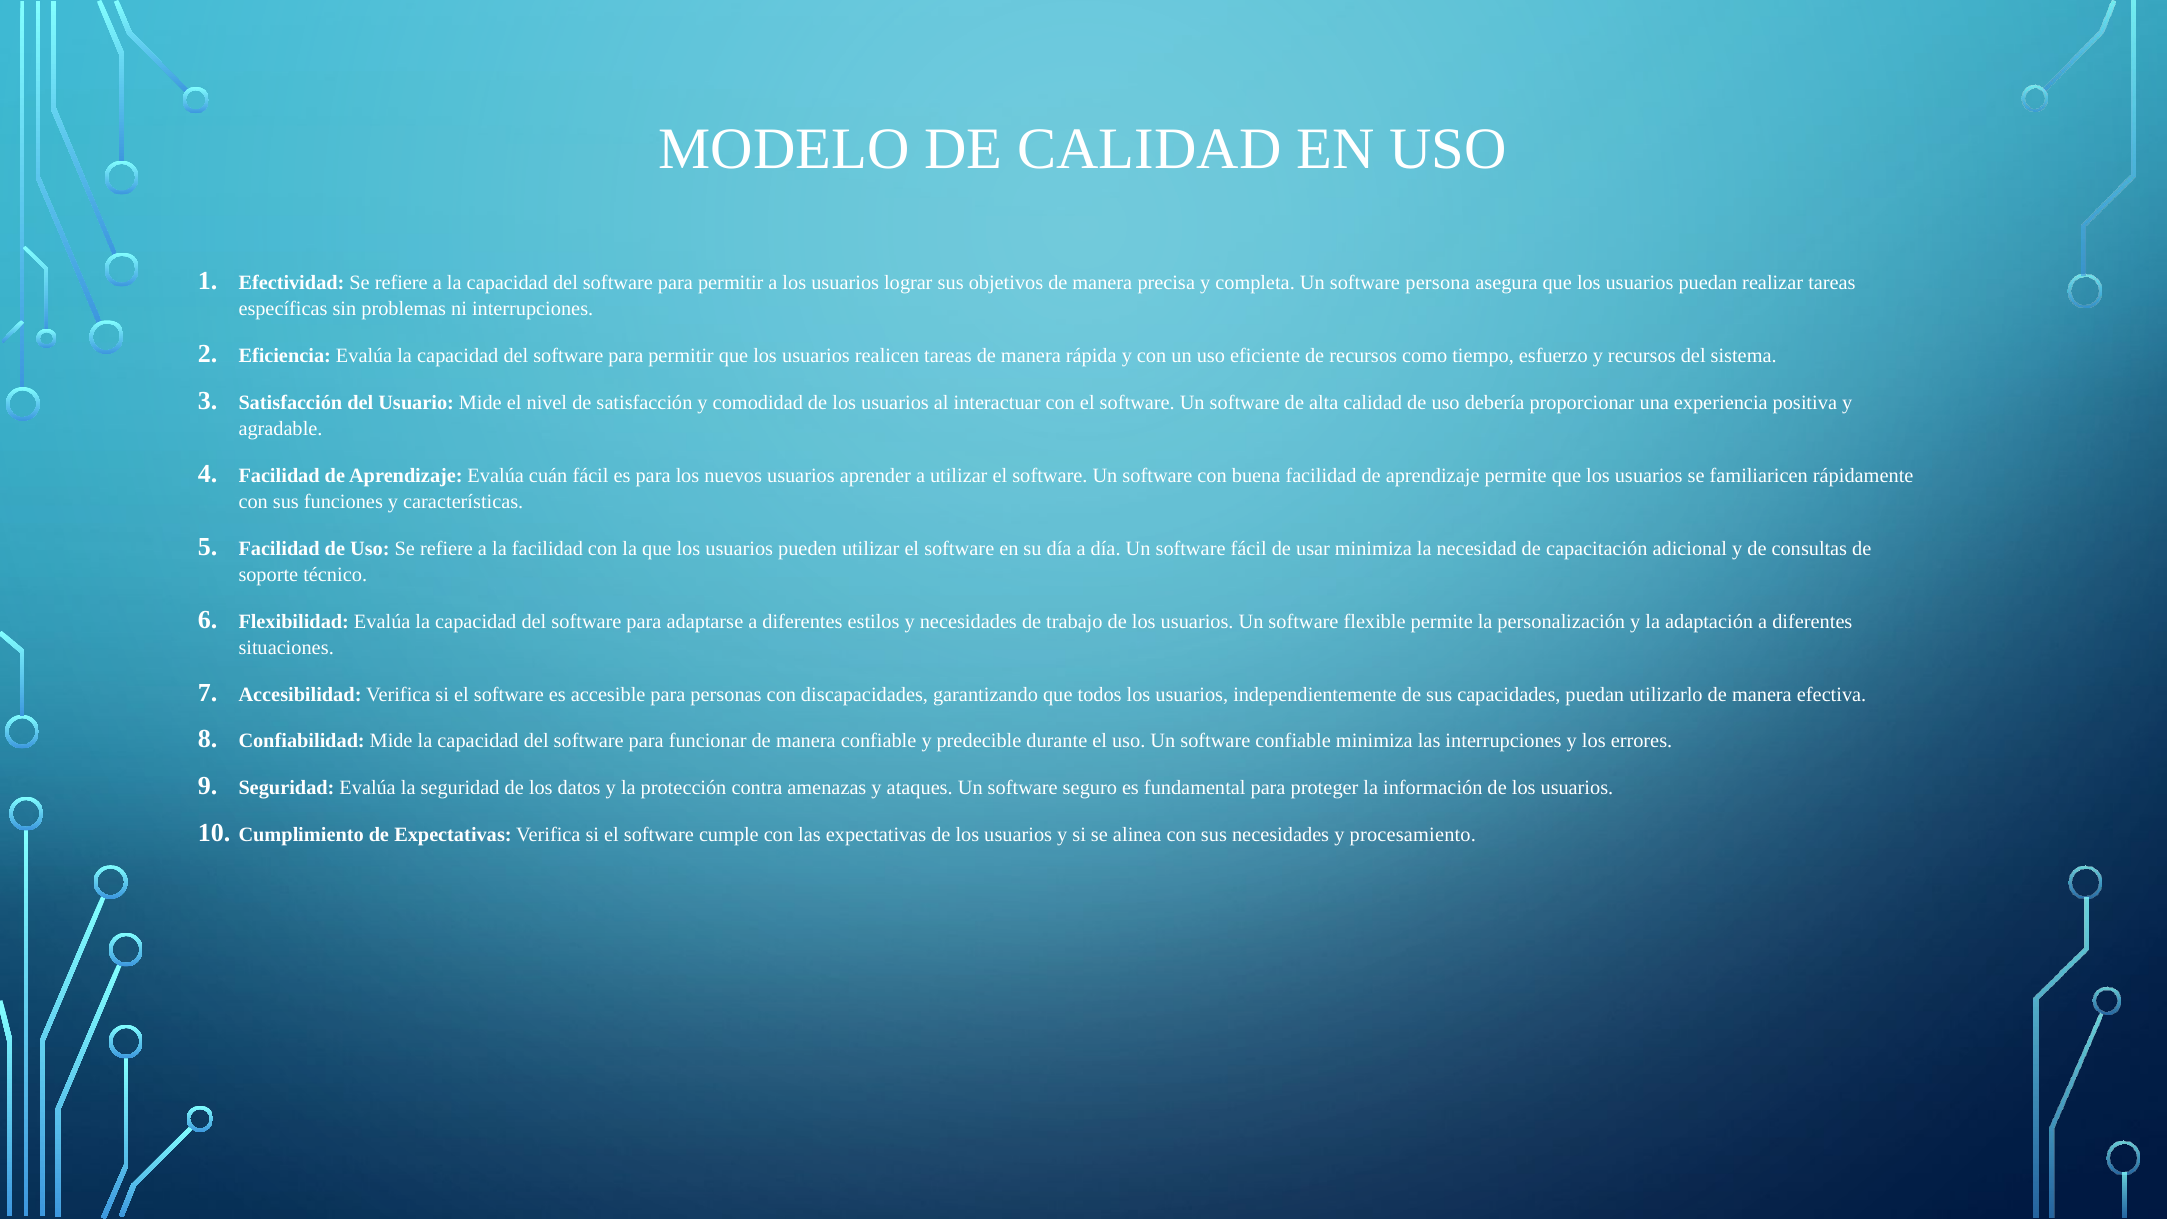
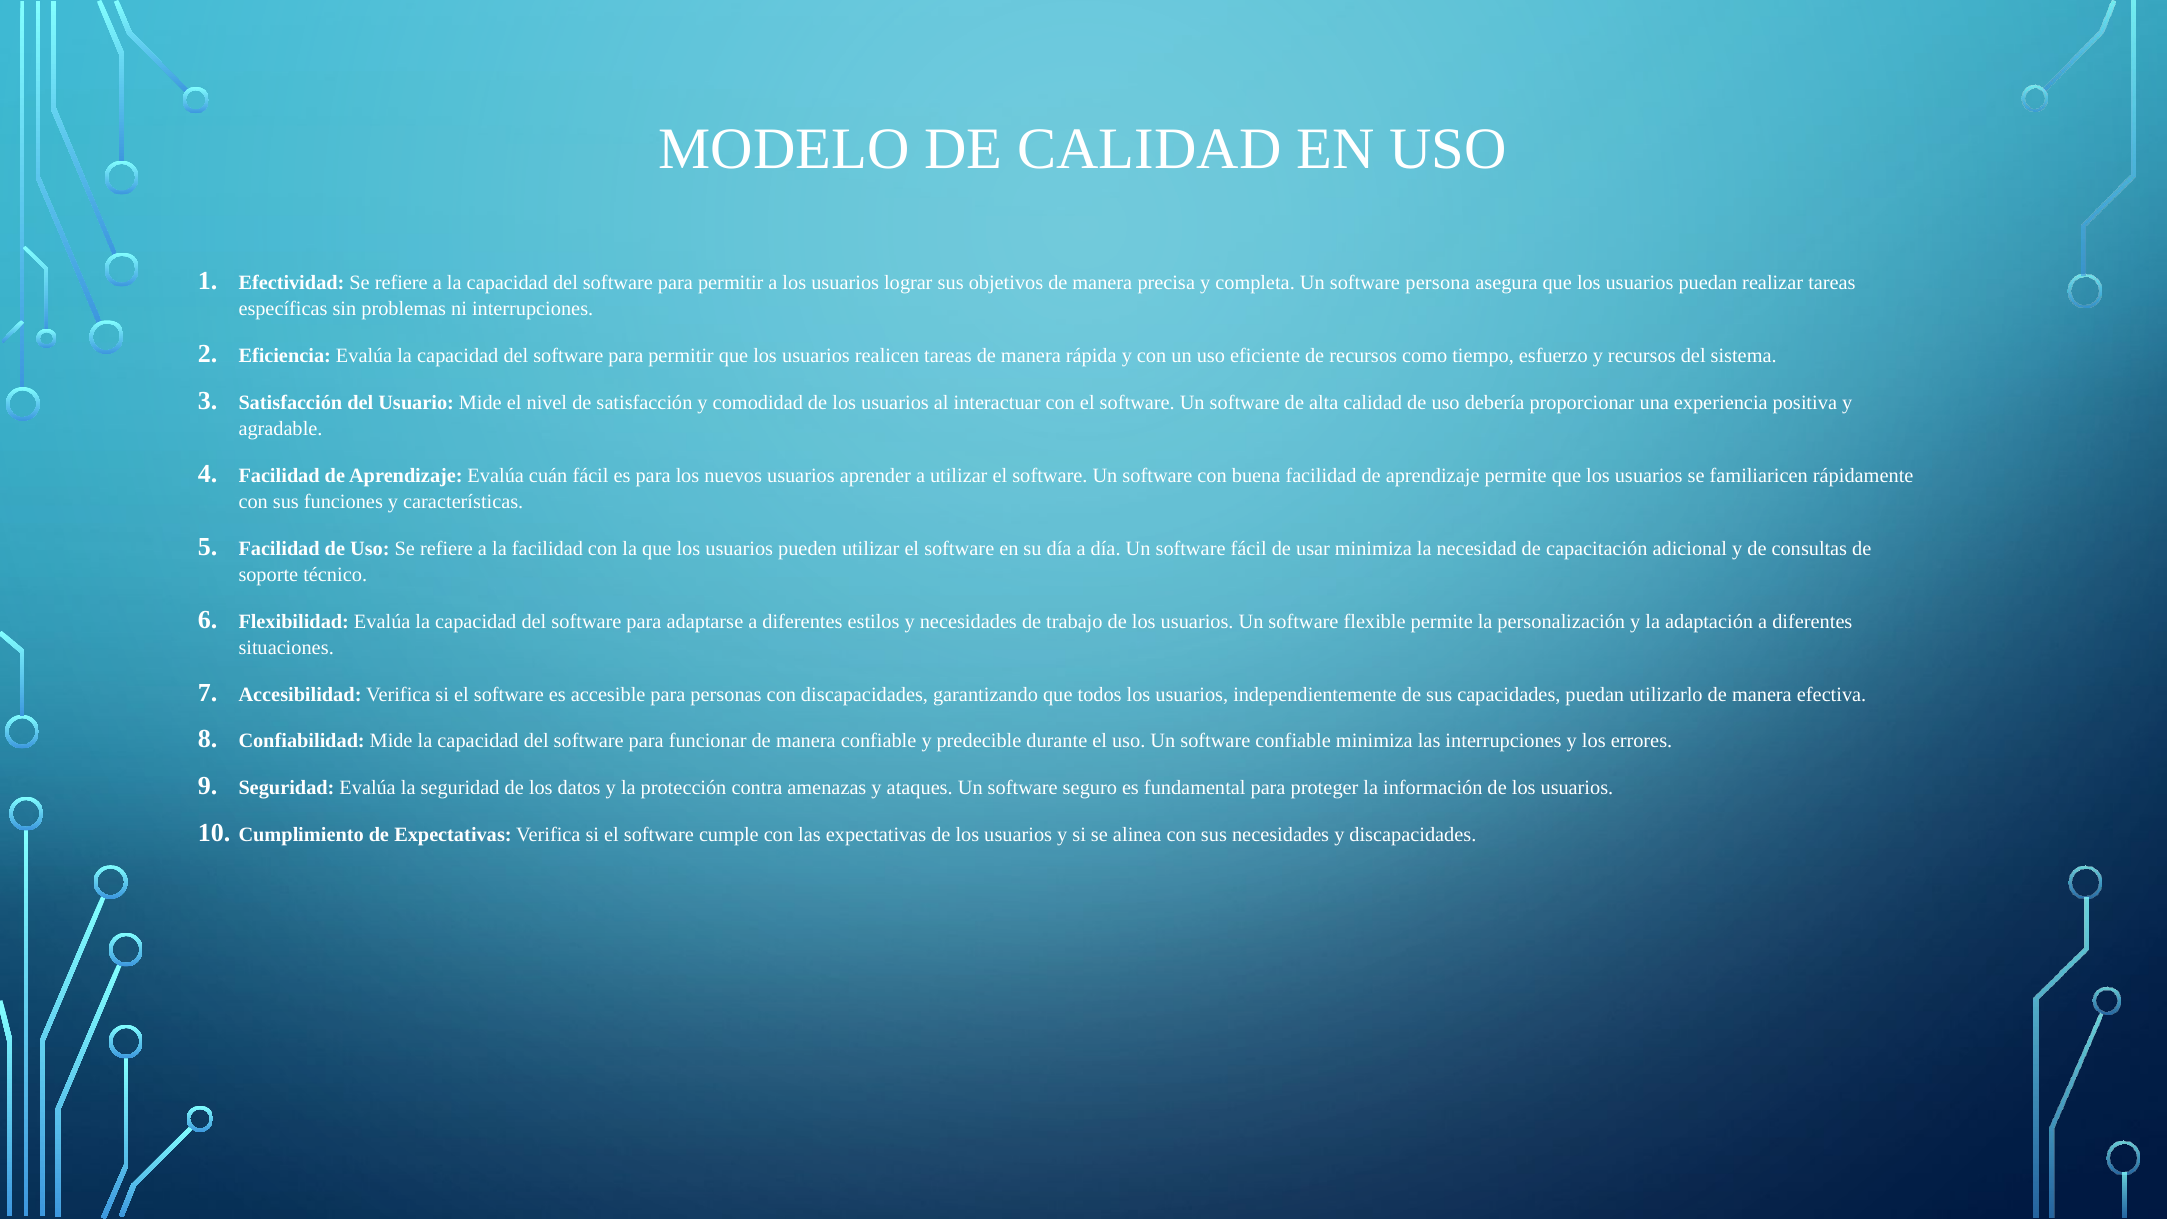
y procesamiento: procesamiento -> discapacidades (1413, 834)
